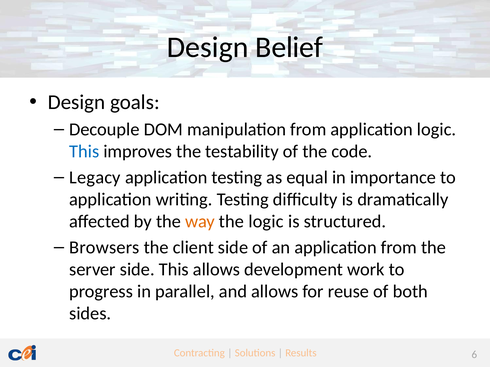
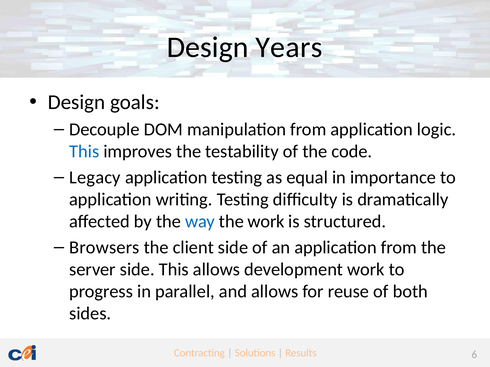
Belief: Belief -> Years (289, 47)
way colour: orange -> blue (200, 222)
the logic: logic -> work (266, 222)
